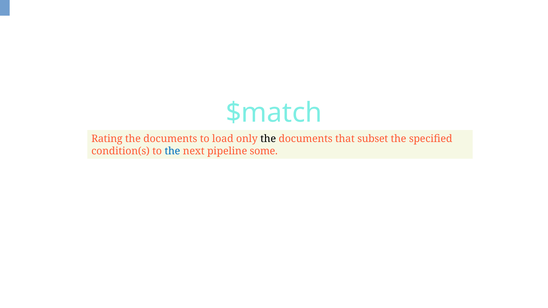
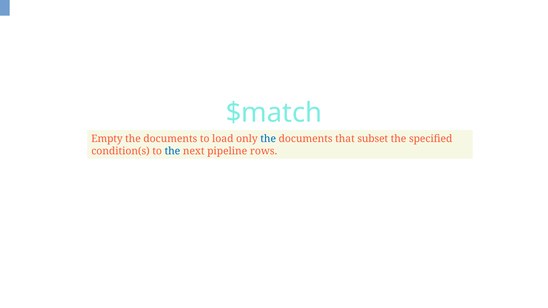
Rating: Rating -> Empty (107, 139)
the colour: black -> blue (268, 139)
some: some -> rows (264, 151)
